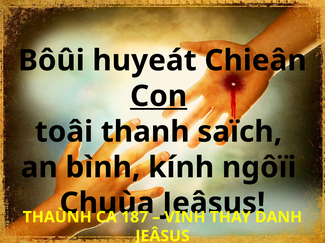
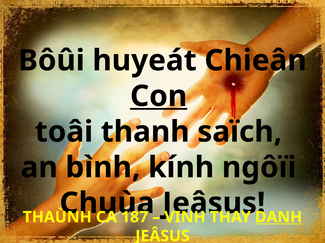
DANH underline: none -> present (279, 218)
